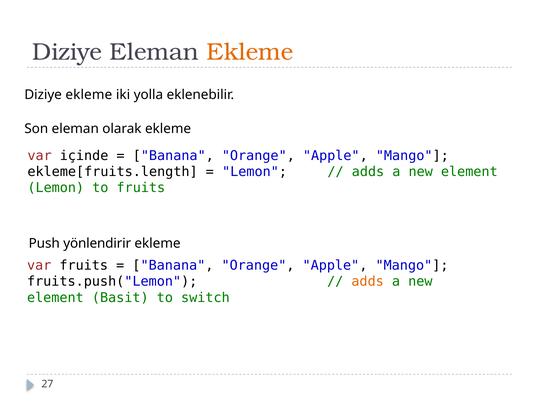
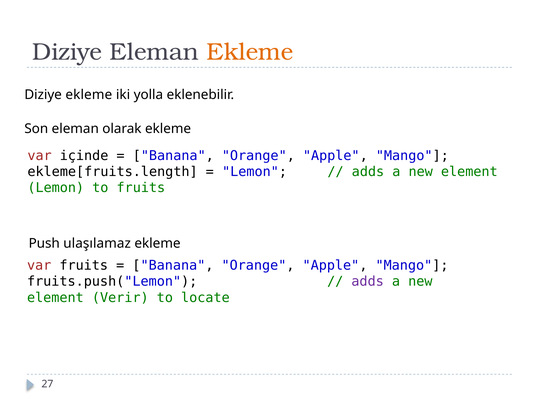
yönlendirir: yönlendirir -> ulaşılamaz (97, 244)
adds colour: orange -> purple (368, 282)
Basit: Basit -> Verir (120, 298)
switch: switch -> locate (205, 298)
